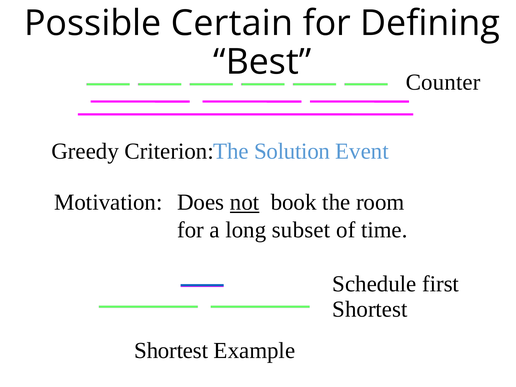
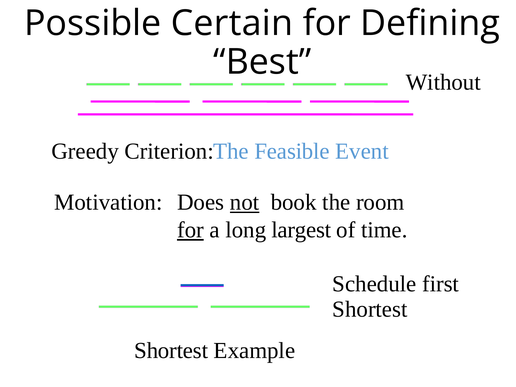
Counter: Counter -> Without (443, 82)
Solution: Solution -> Feasible (292, 151)
for underline: none -> present (190, 230)
subset: subset -> largest (301, 230)
